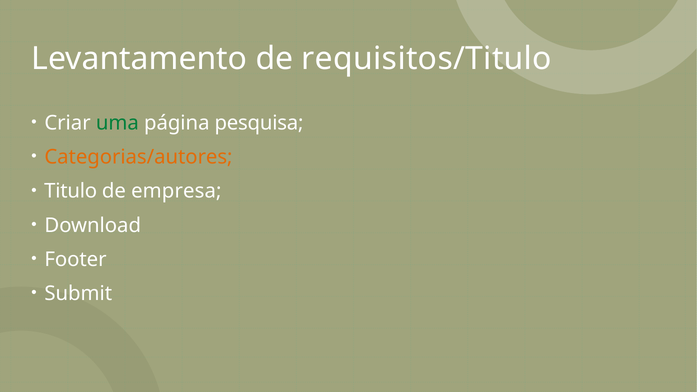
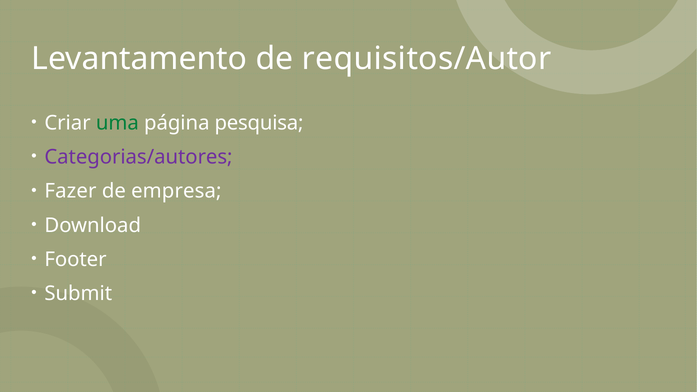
requisitos/Titulo: requisitos/Titulo -> requisitos/Autor (427, 59)
Categorias/autores colour: orange -> purple (138, 157)
Titulo: Titulo -> Fazer (70, 191)
